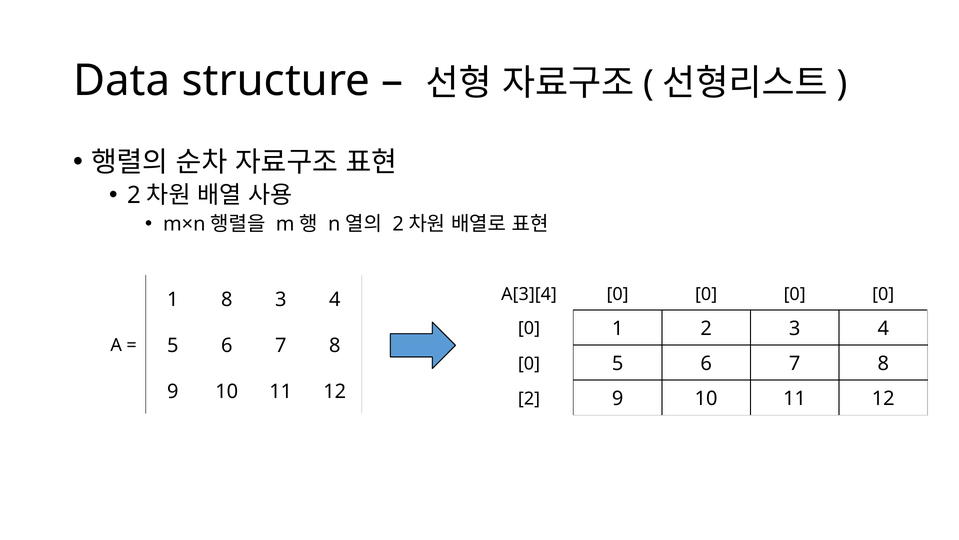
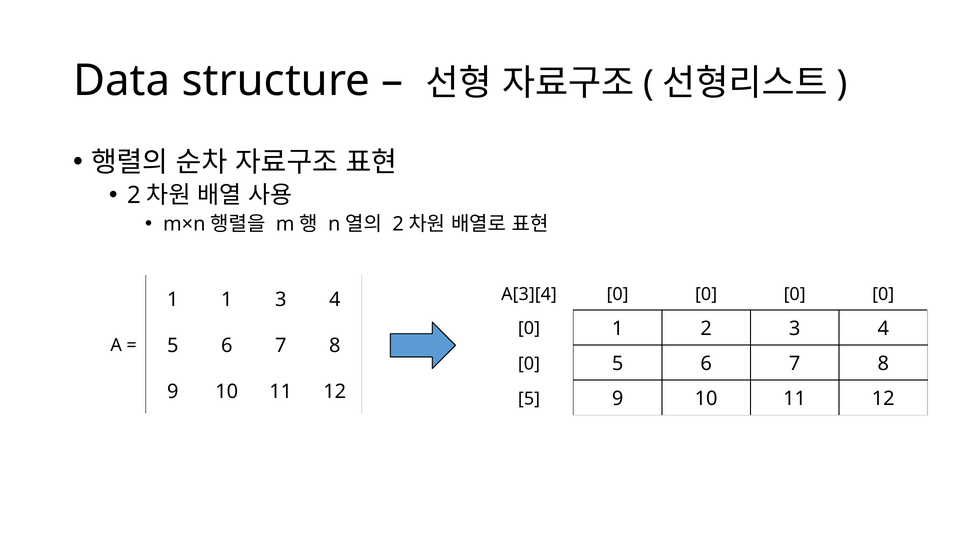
1 8: 8 -> 1 (227, 299)
2: 2 -> 5 (529, 398)
